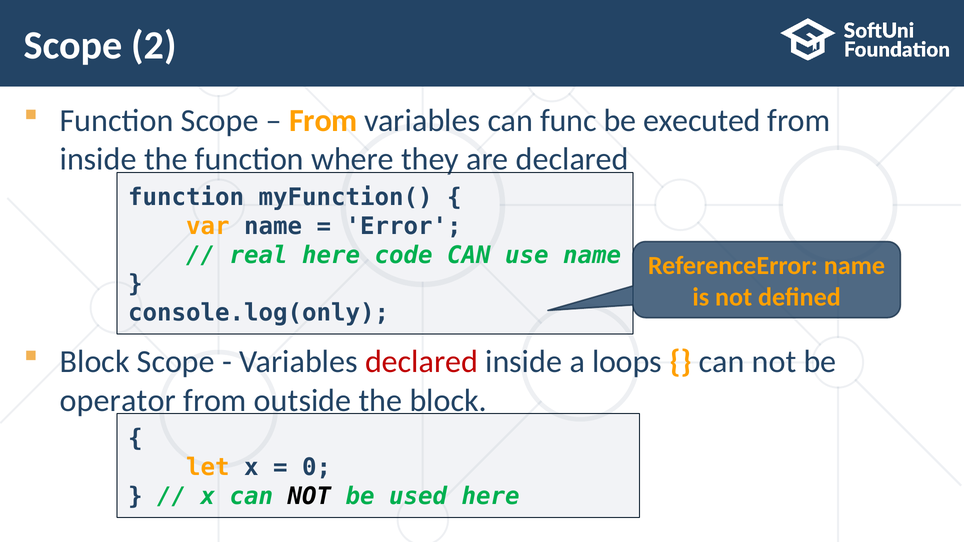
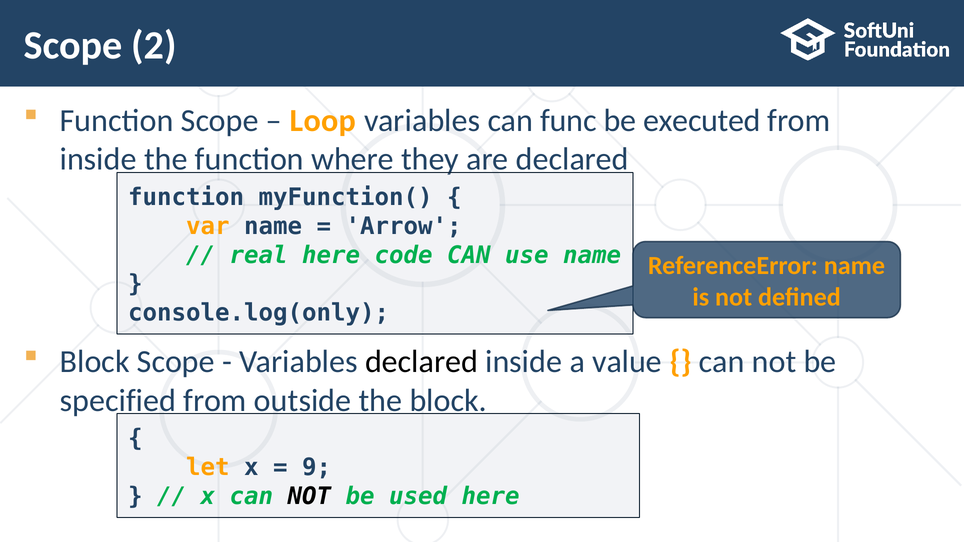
From: From -> Loop (323, 121)
Error: Error -> Arrow (404, 226)
declared colour: red -> black (422, 362)
loops: loops -> value (627, 362)
operator: operator -> specified (118, 401)
0: 0 -> 9 (317, 467)
